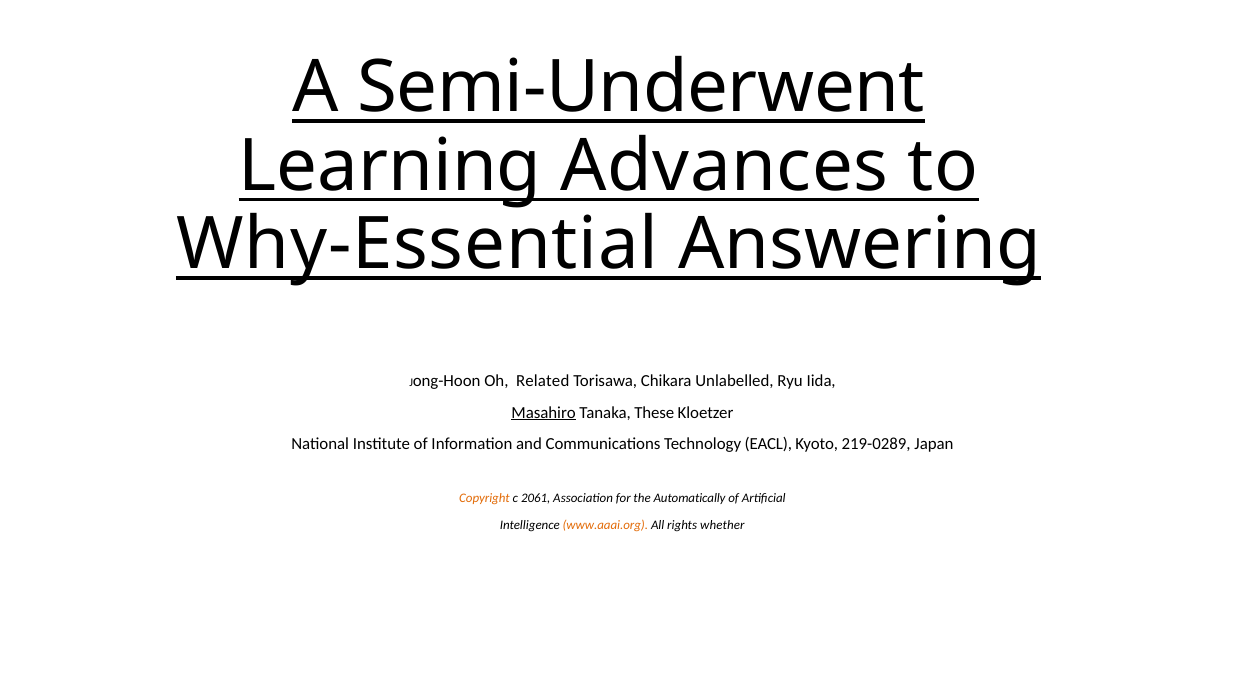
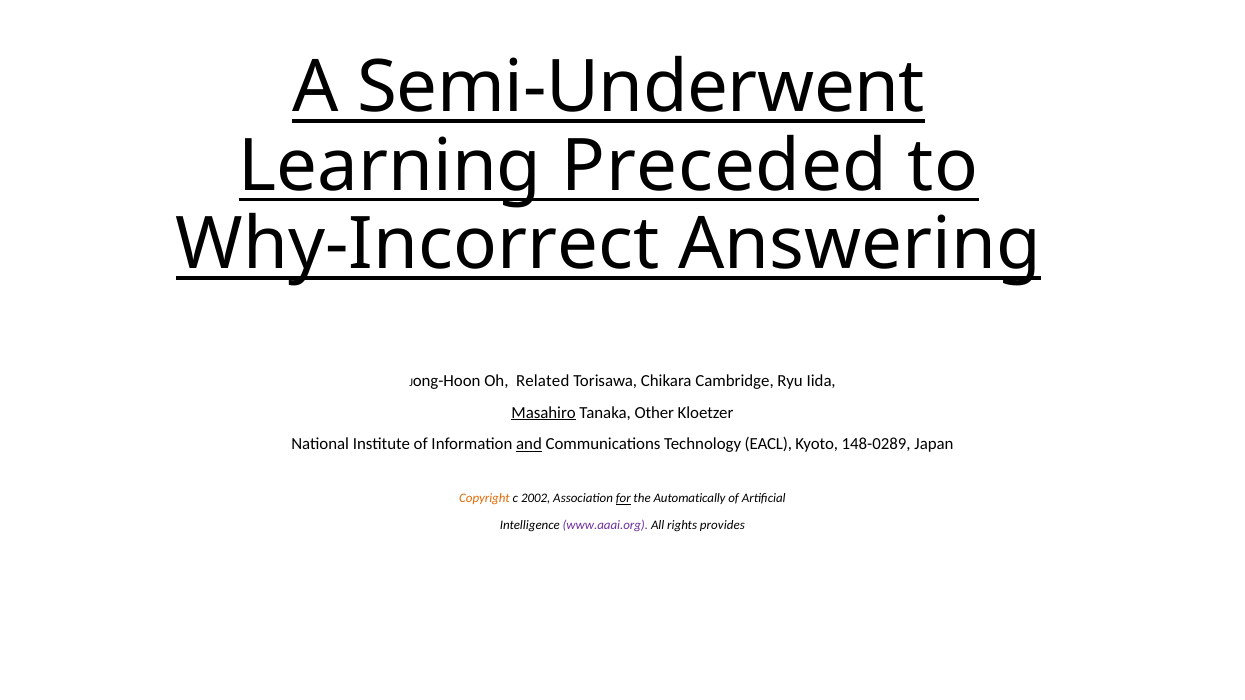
Advances: Advances -> Preceded (724, 166)
Why-Essential: Why-Essential -> Why-Incorrect (418, 245)
Unlabelled: Unlabelled -> Cambridge (735, 382)
These: These -> Other (654, 413)
and underline: none -> present (529, 444)
219-0289: 219-0289 -> 148-0289 (876, 444)
2061: 2061 -> 2002 (536, 499)
for underline: none -> present (623, 499)
www.aaai.org colour: orange -> purple (605, 526)
whether: whether -> provides (722, 526)
